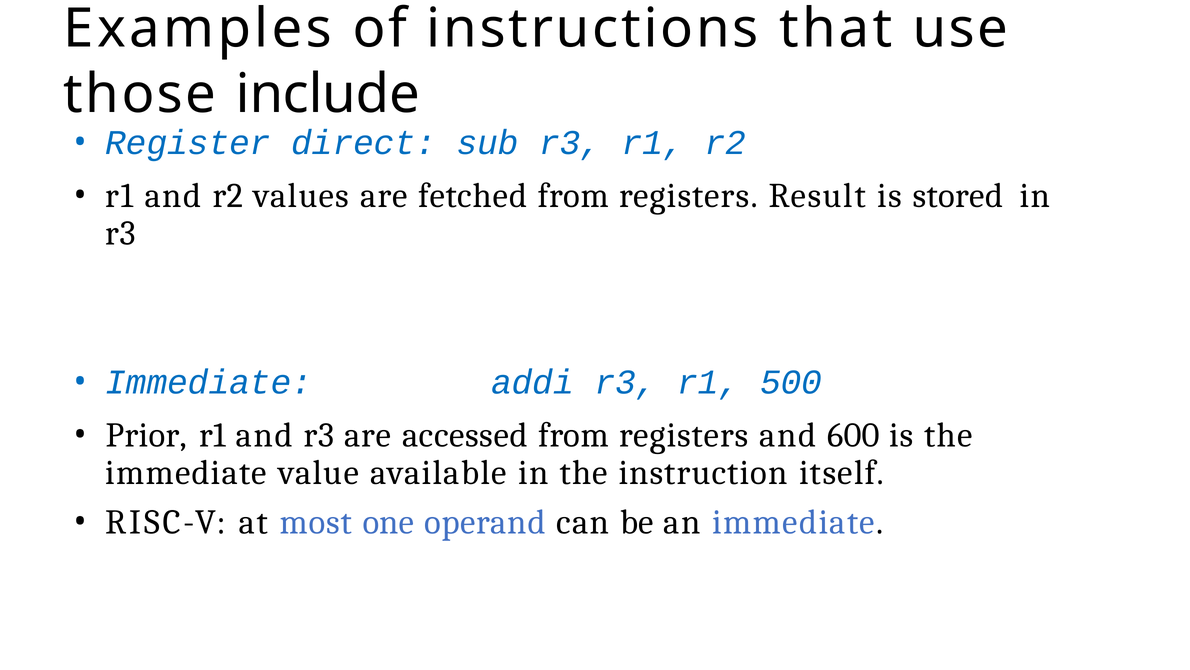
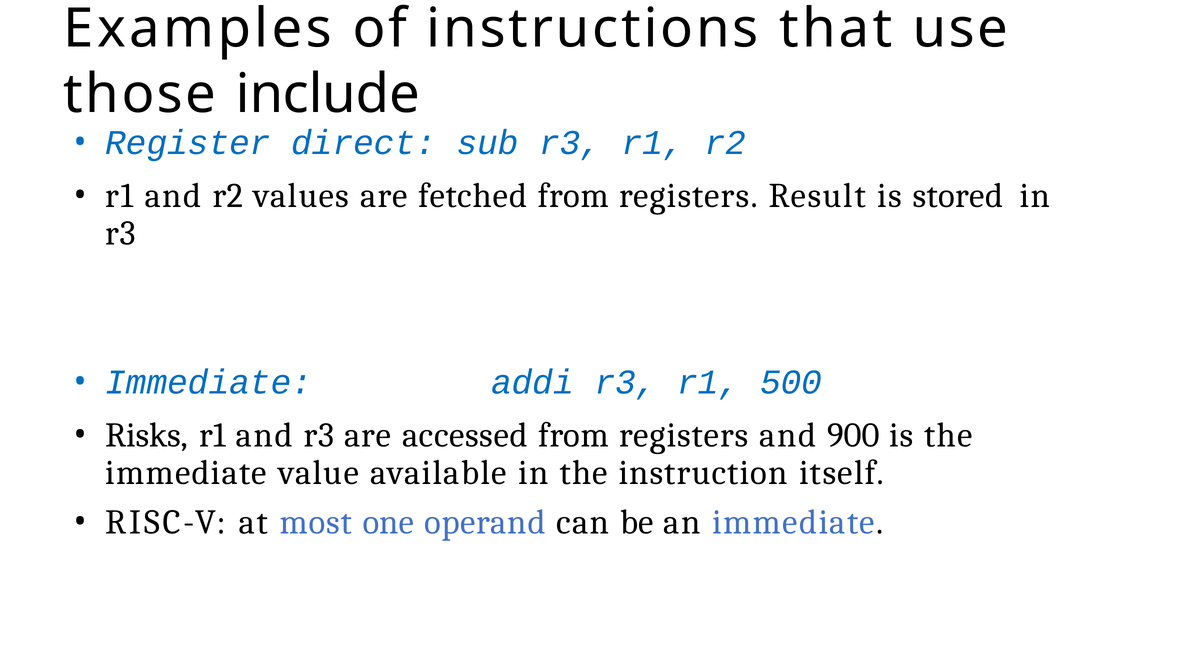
Prior: Prior -> Risks (147, 435)
600: 600 -> 900 (854, 435)
